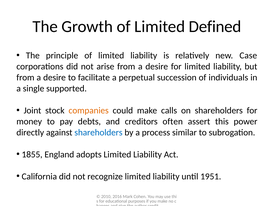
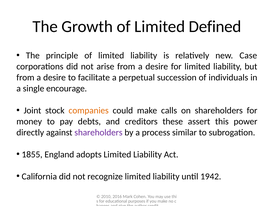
supported: supported -> encourage (67, 88)
often: often -> these (173, 121)
shareholders colour: blue -> purple (98, 132)
1951: 1951 -> 1942 (211, 176)
